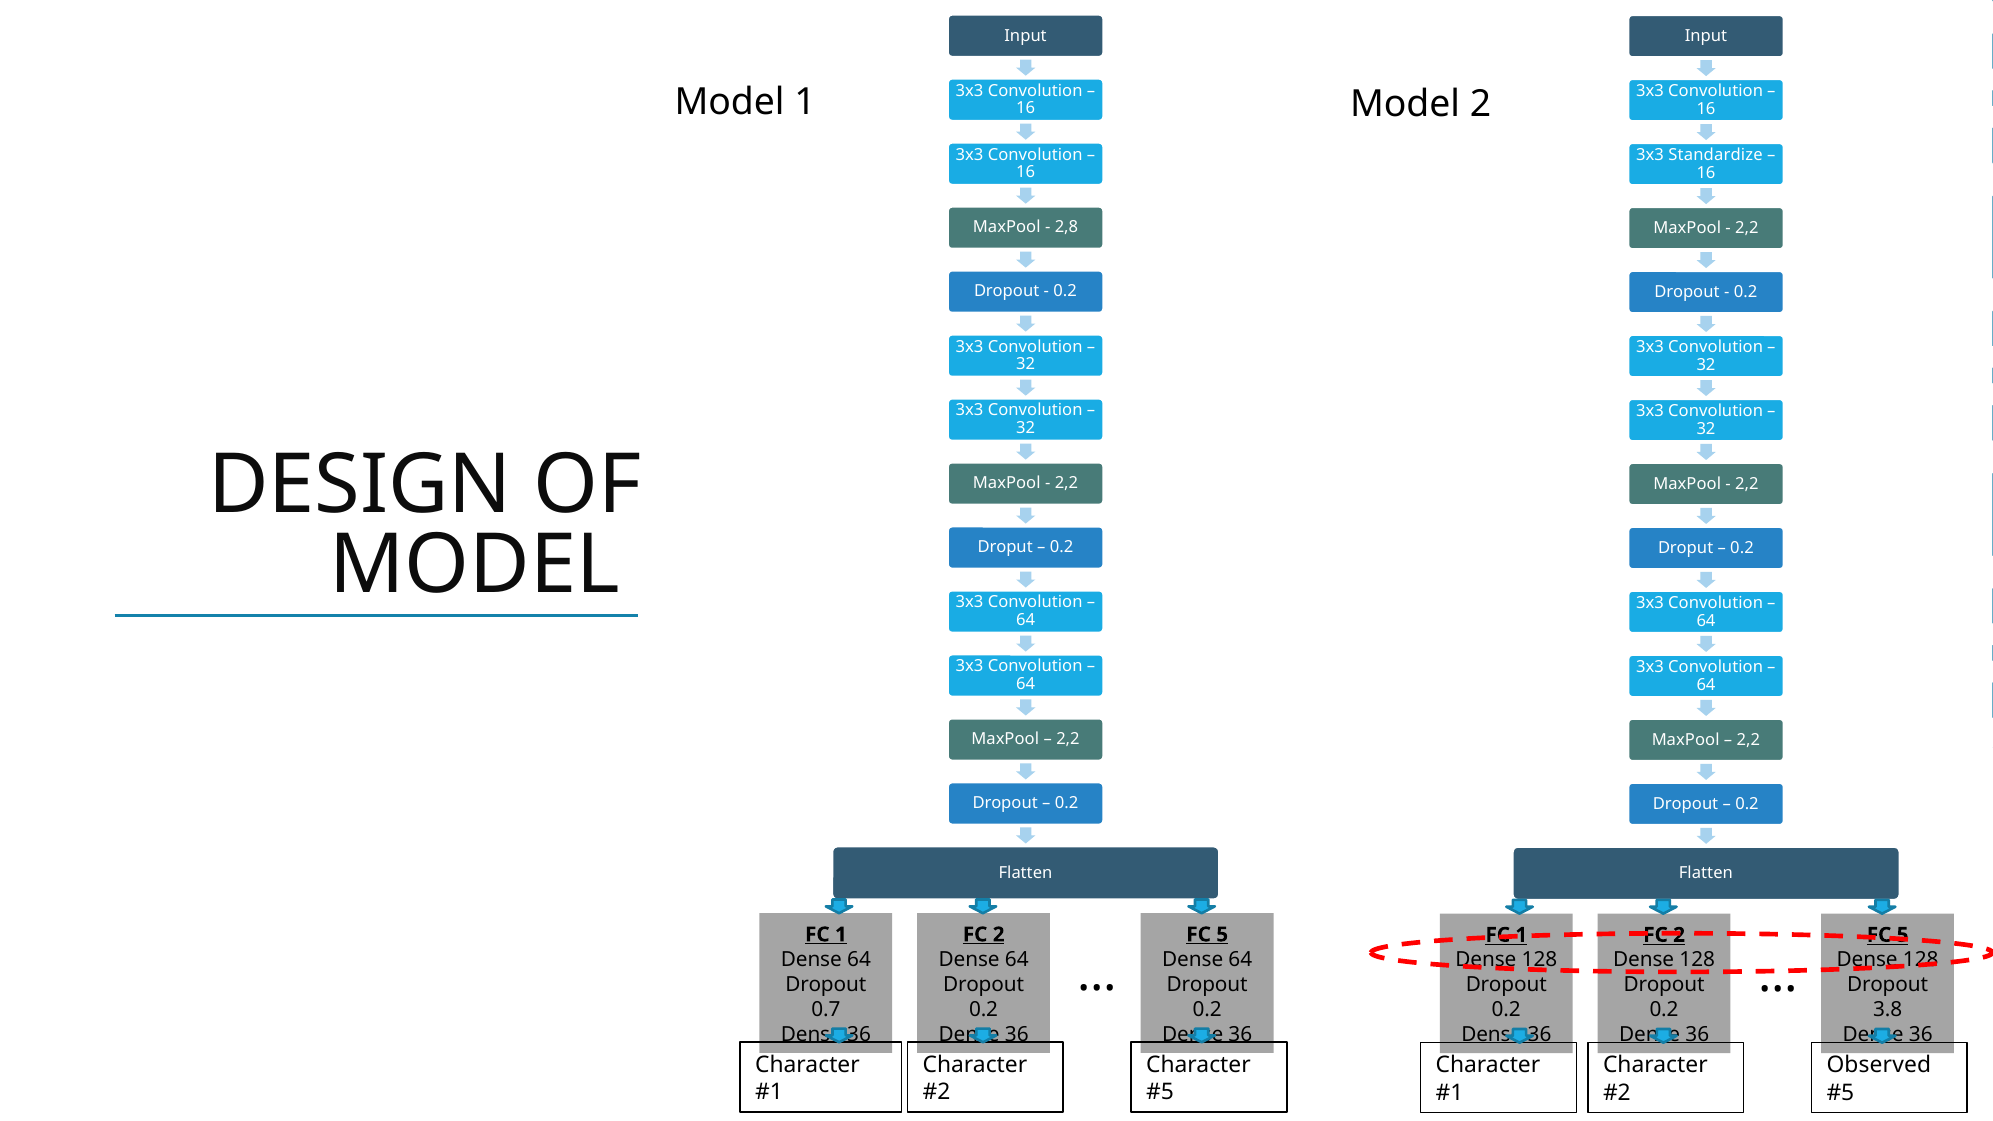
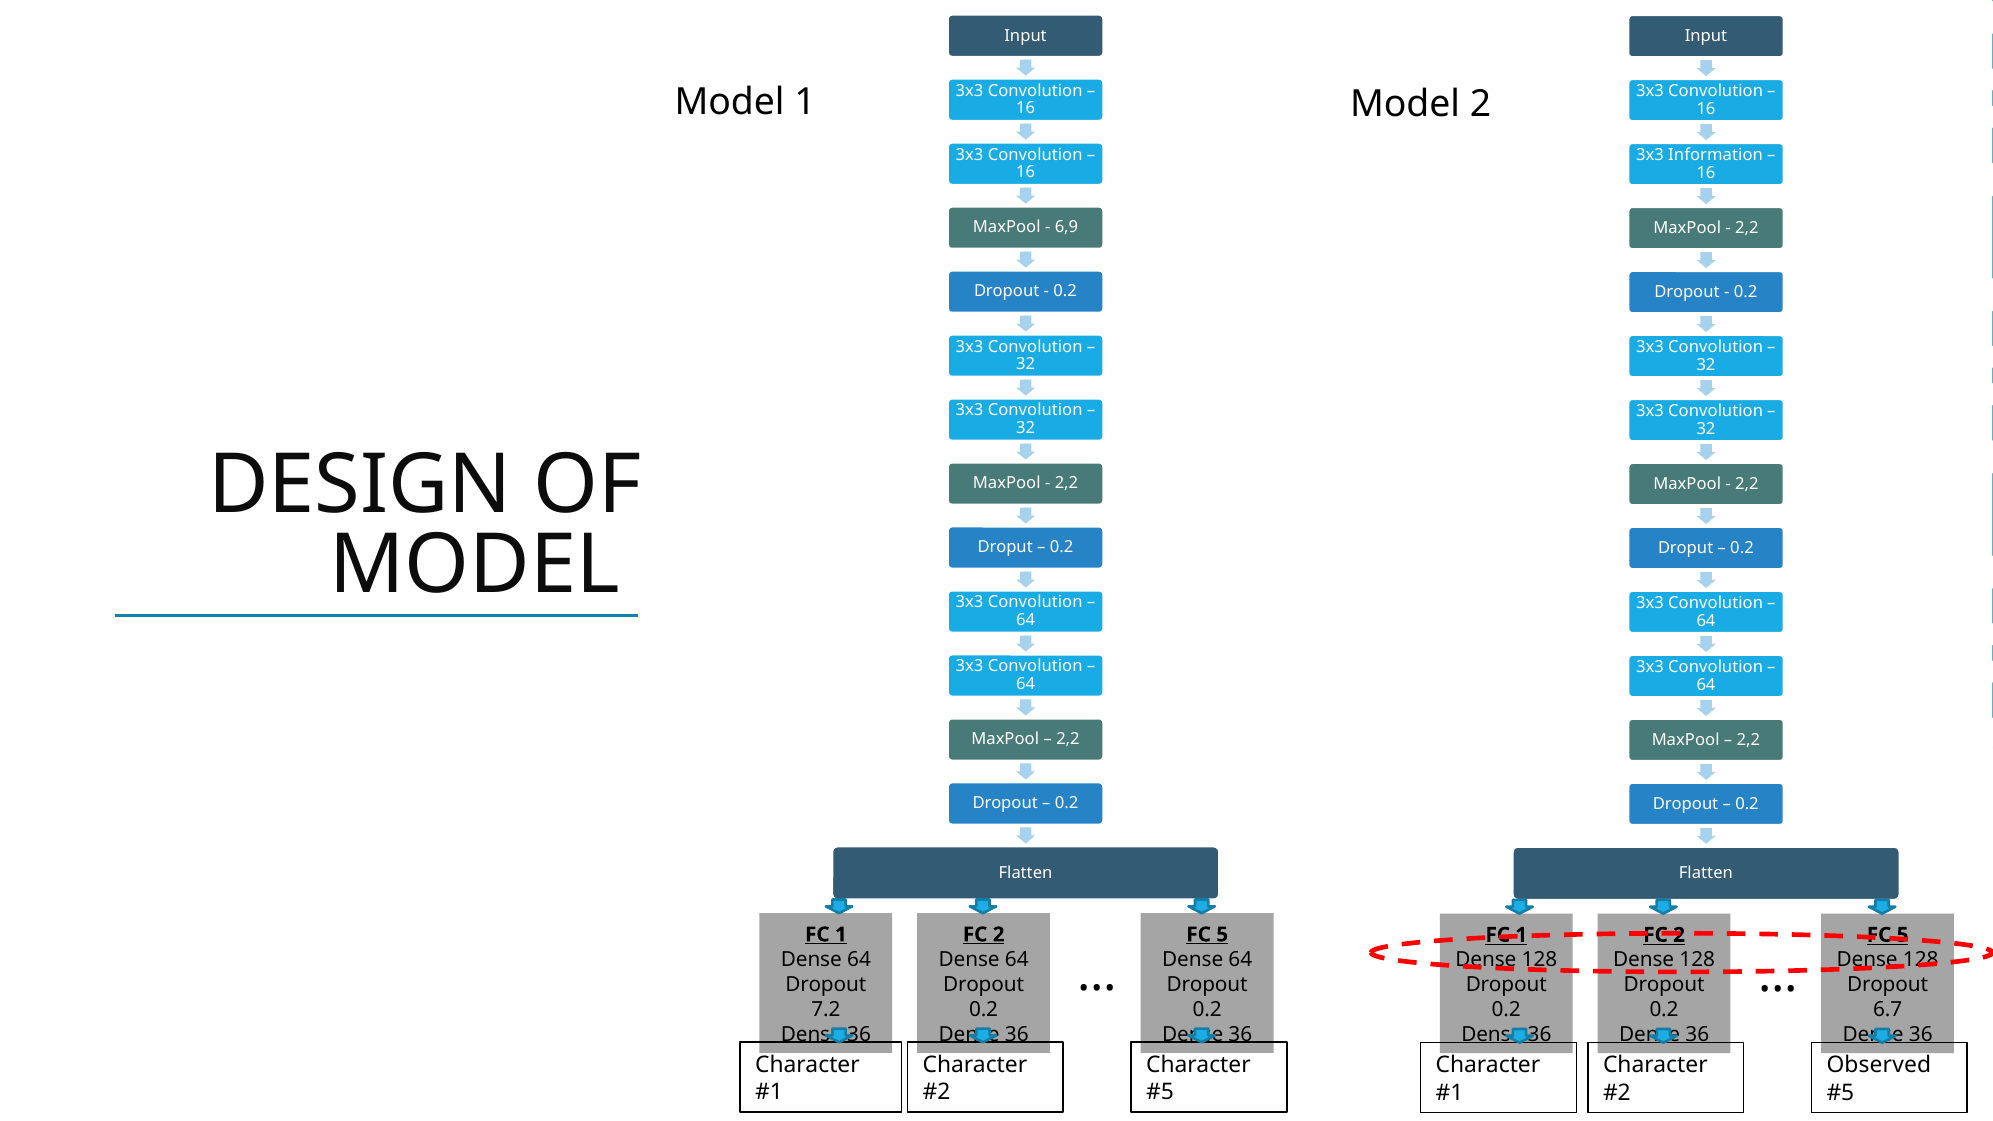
Standardize: Standardize -> Information (1716, 155)
2,8: 2,8 -> 6,9 (1066, 228)
0.7: 0.7 -> 7.2 (826, 1009)
3.8: 3.8 -> 6.7 (1888, 1010)
